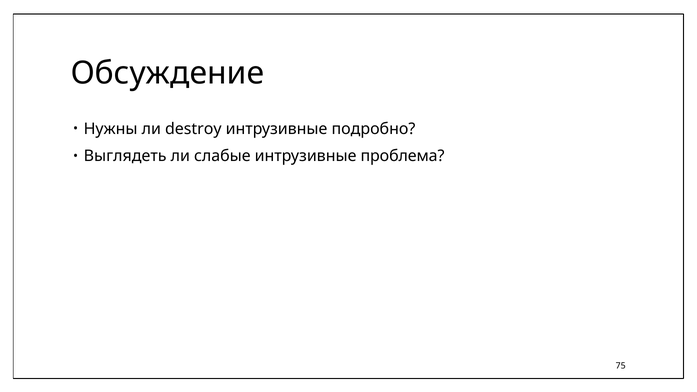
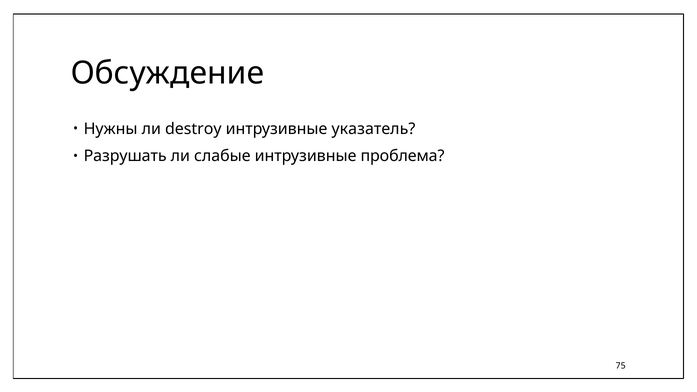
подробно: подробно -> указатель (373, 129)
Выглядеть: Выглядеть -> Разрушать (125, 156)
